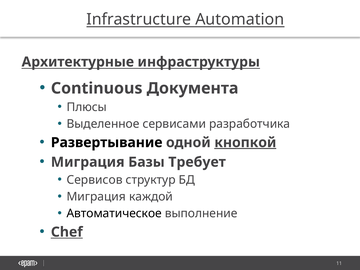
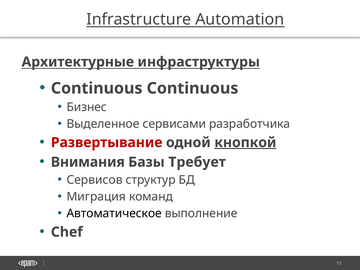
Continuous Документа: Документа -> Continuous (193, 88)
Плюсы: Плюсы -> Бизнес (87, 107)
Развертывание colour: black -> red (107, 143)
Миграция: Миграция -> Внимания (88, 162)
каждой: каждой -> команд (151, 197)
Chef underline: present -> none (67, 232)
